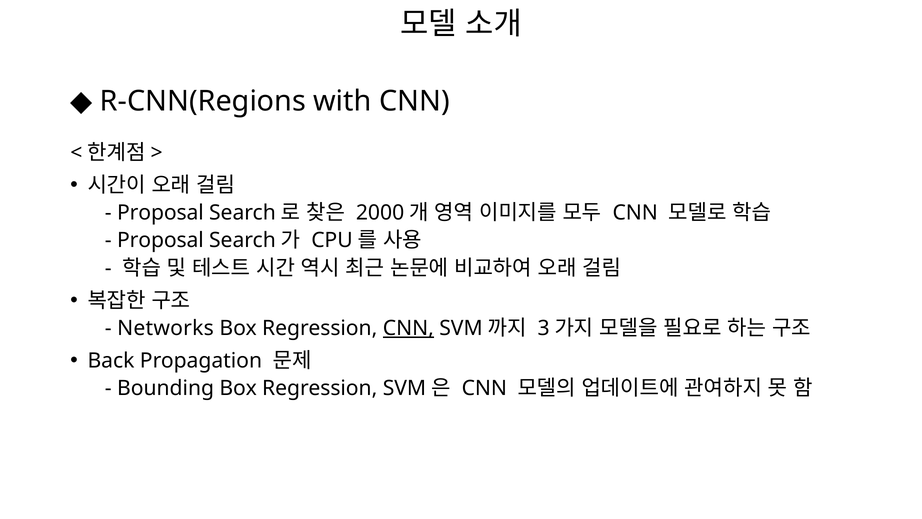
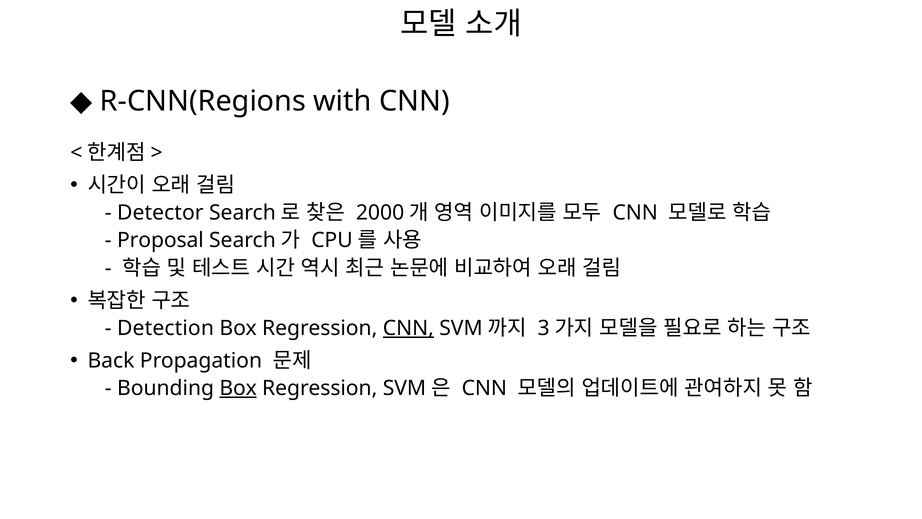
Proposal: Proposal -> Detector (160, 213)
Networks: Networks -> Detection (166, 328)
Box underline: none -> present (238, 388)
